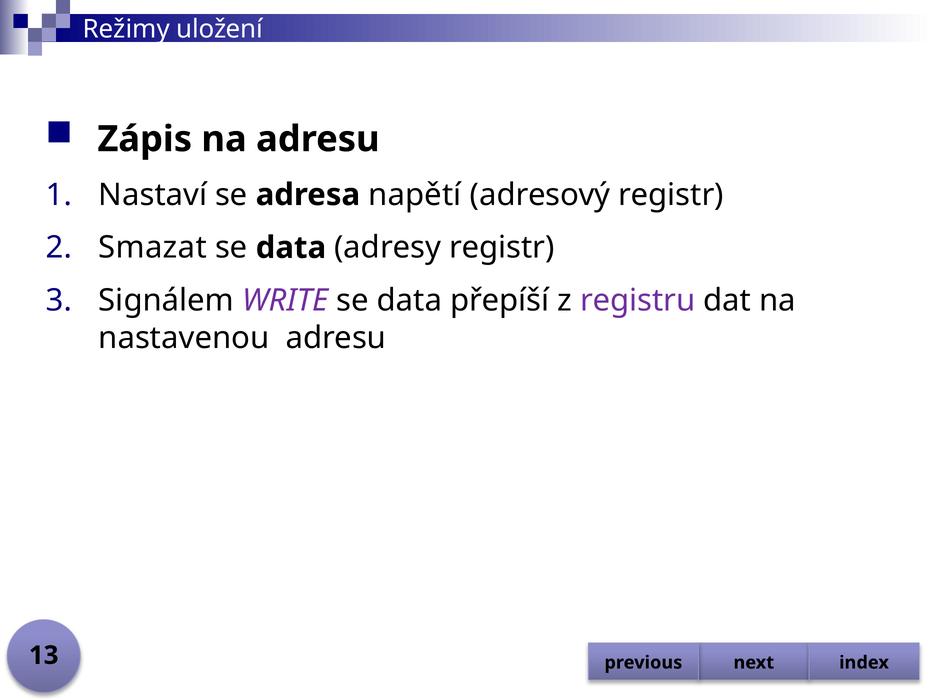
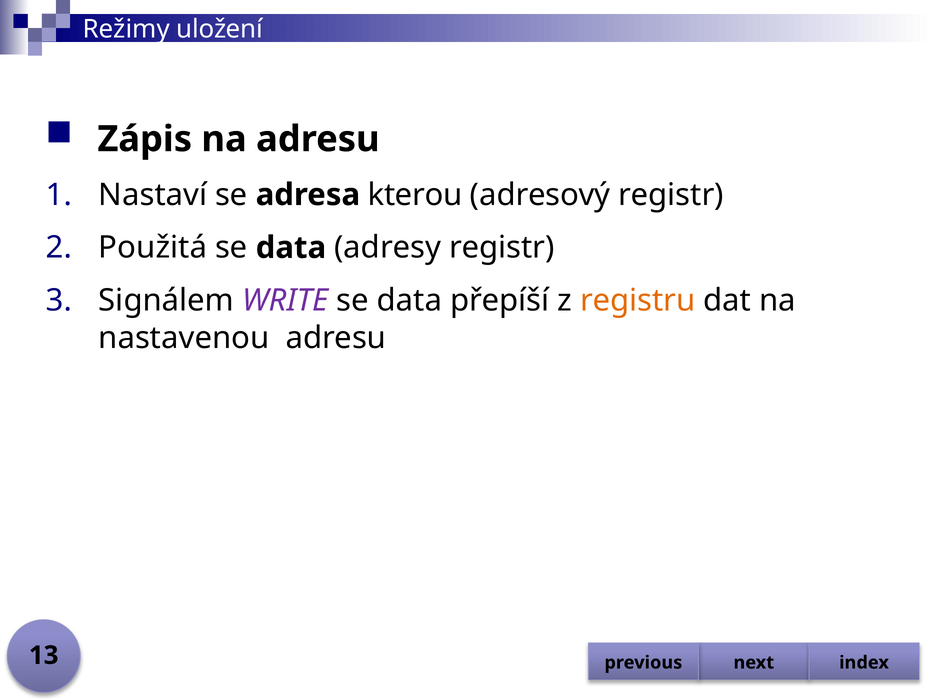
napětí: napětí -> kterou (415, 195)
Smazat: Smazat -> Použitá (153, 248)
registru colour: purple -> orange (638, 301)
